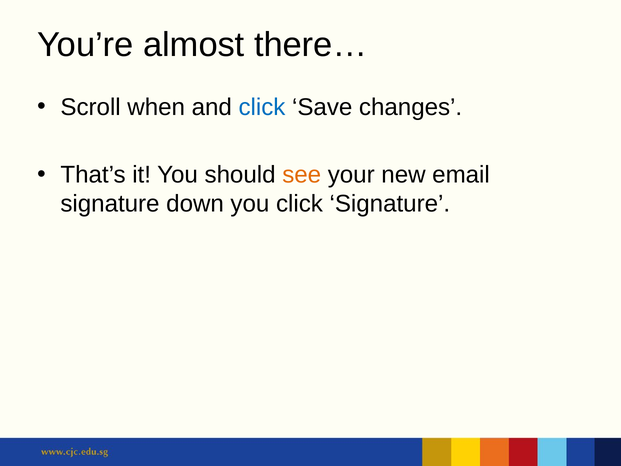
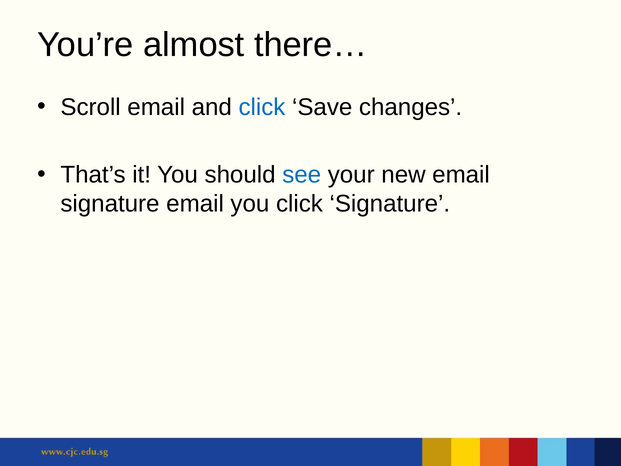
Scroll when: when -> email (156, 107)
see colour: orange -> blue (302, 175)
signature down: down -> email (195, 204)
